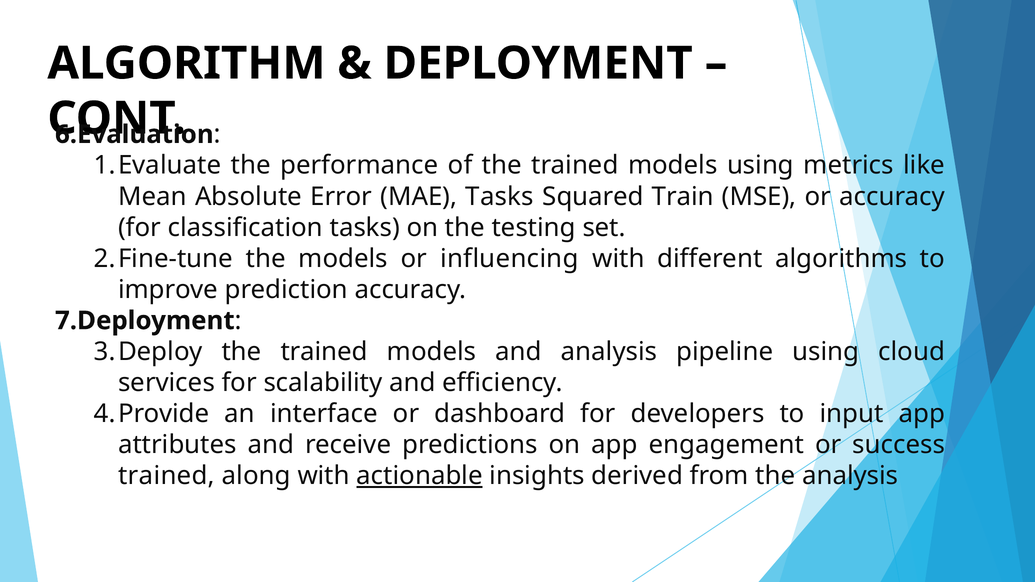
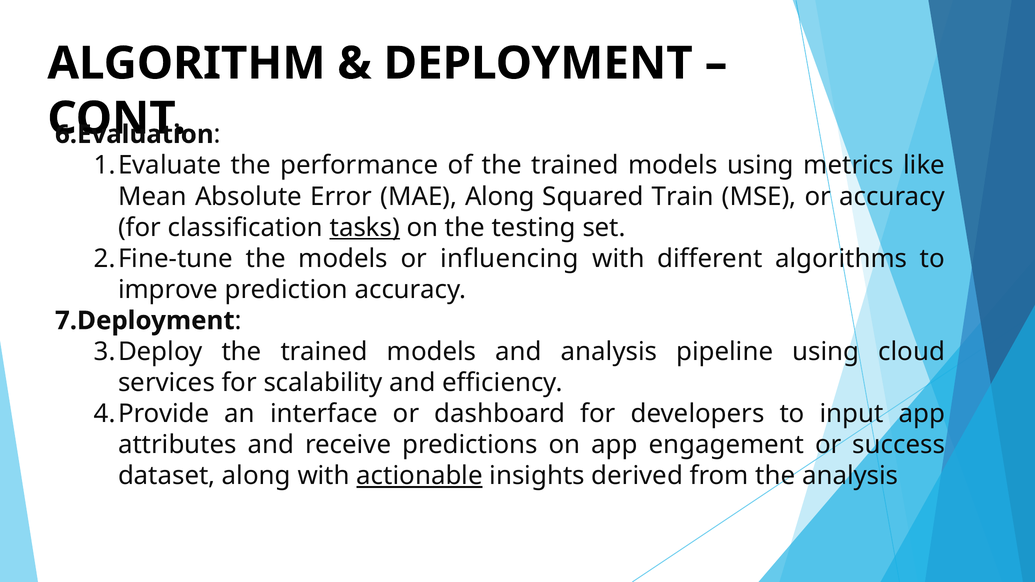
MAE Tasks: Tasks -> Along (500, 197)
tasks underline: none -> present (365, 228)
trained: trained -> dataset (167, 476)
